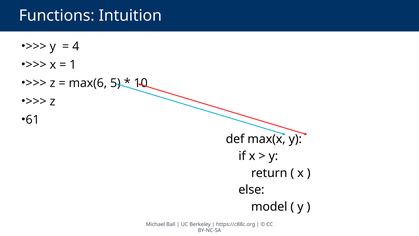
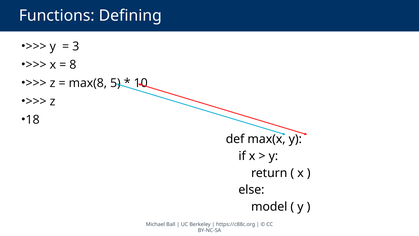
Intuition: Intuition -> Defining (130, 16)
4: 4 -> 3 (76, 46)
1: 1 -> 8 (73, 65)
max(6: max(6 -> max(8 (88, 83)
61: 61 -> 18 (33, 120)
